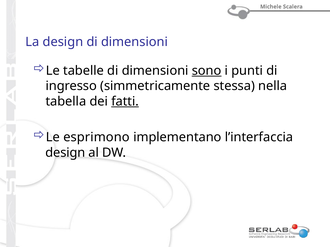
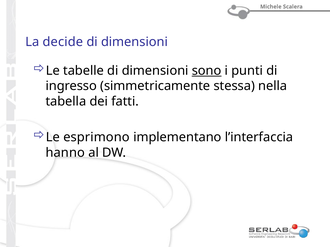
La design: design -> decide (63, 42)
fatti underline: present -> none (125, 102)
design: design -> hanno (65, 153)
